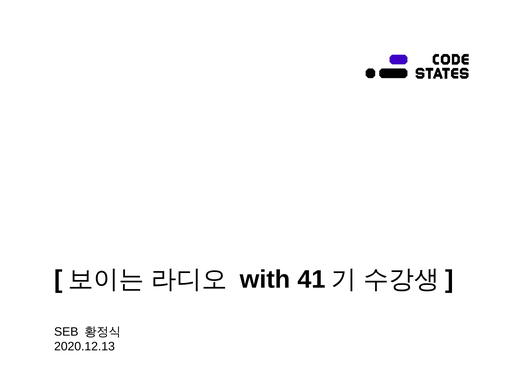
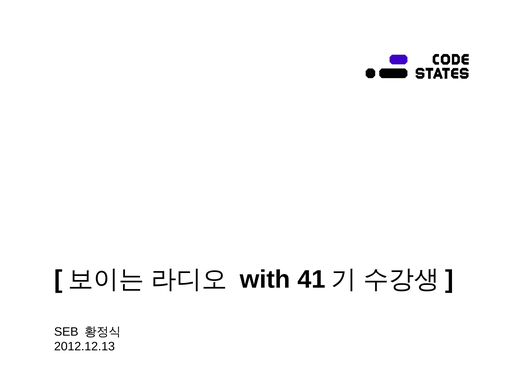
2020.12.13: 2020.12.13 -> 2012.12.13 (84, 346)
